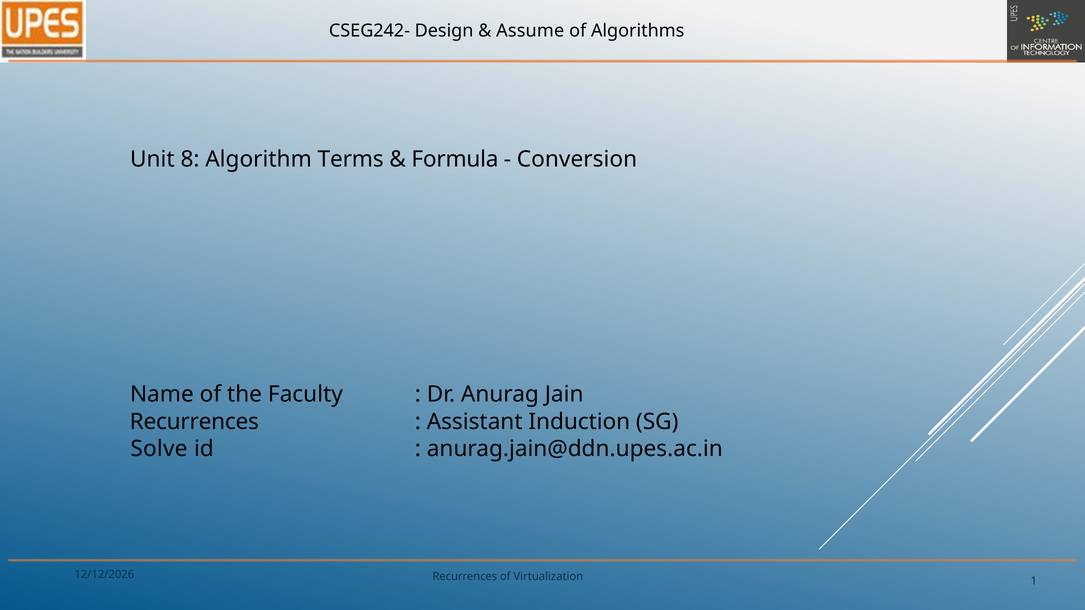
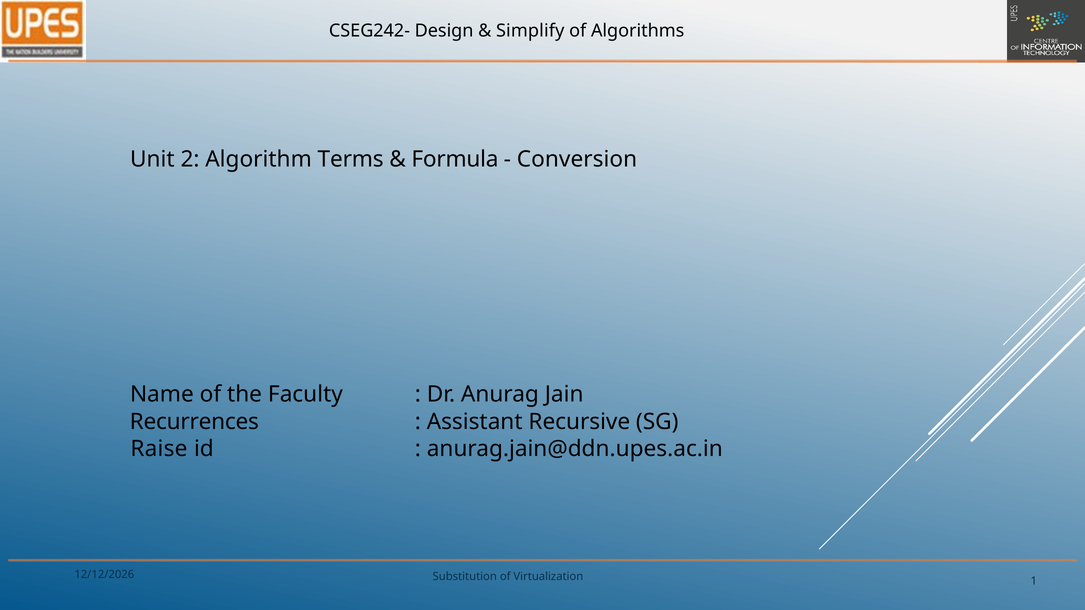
Assume: Assume -> Simplify (530, 31)
8: 8 -> 2 (190, 159)
Induction: Induction -> Recursive (579, 422)
Solve: Solve -> Raise (159, 449)
Recurrences: Recurrences -> Substitution (465, 577)
